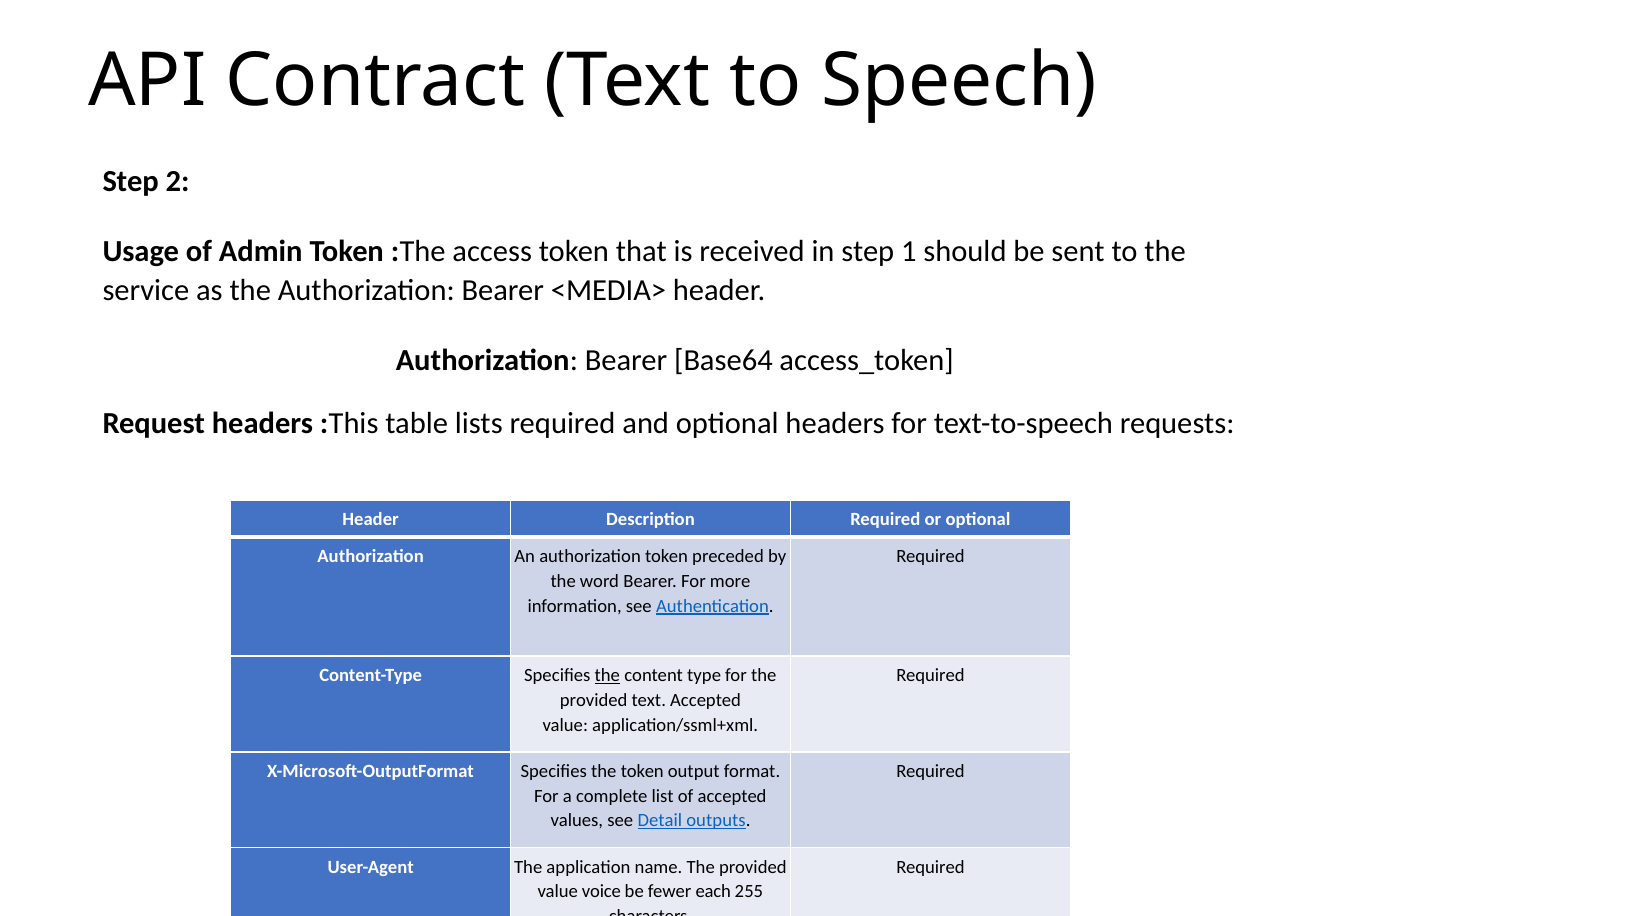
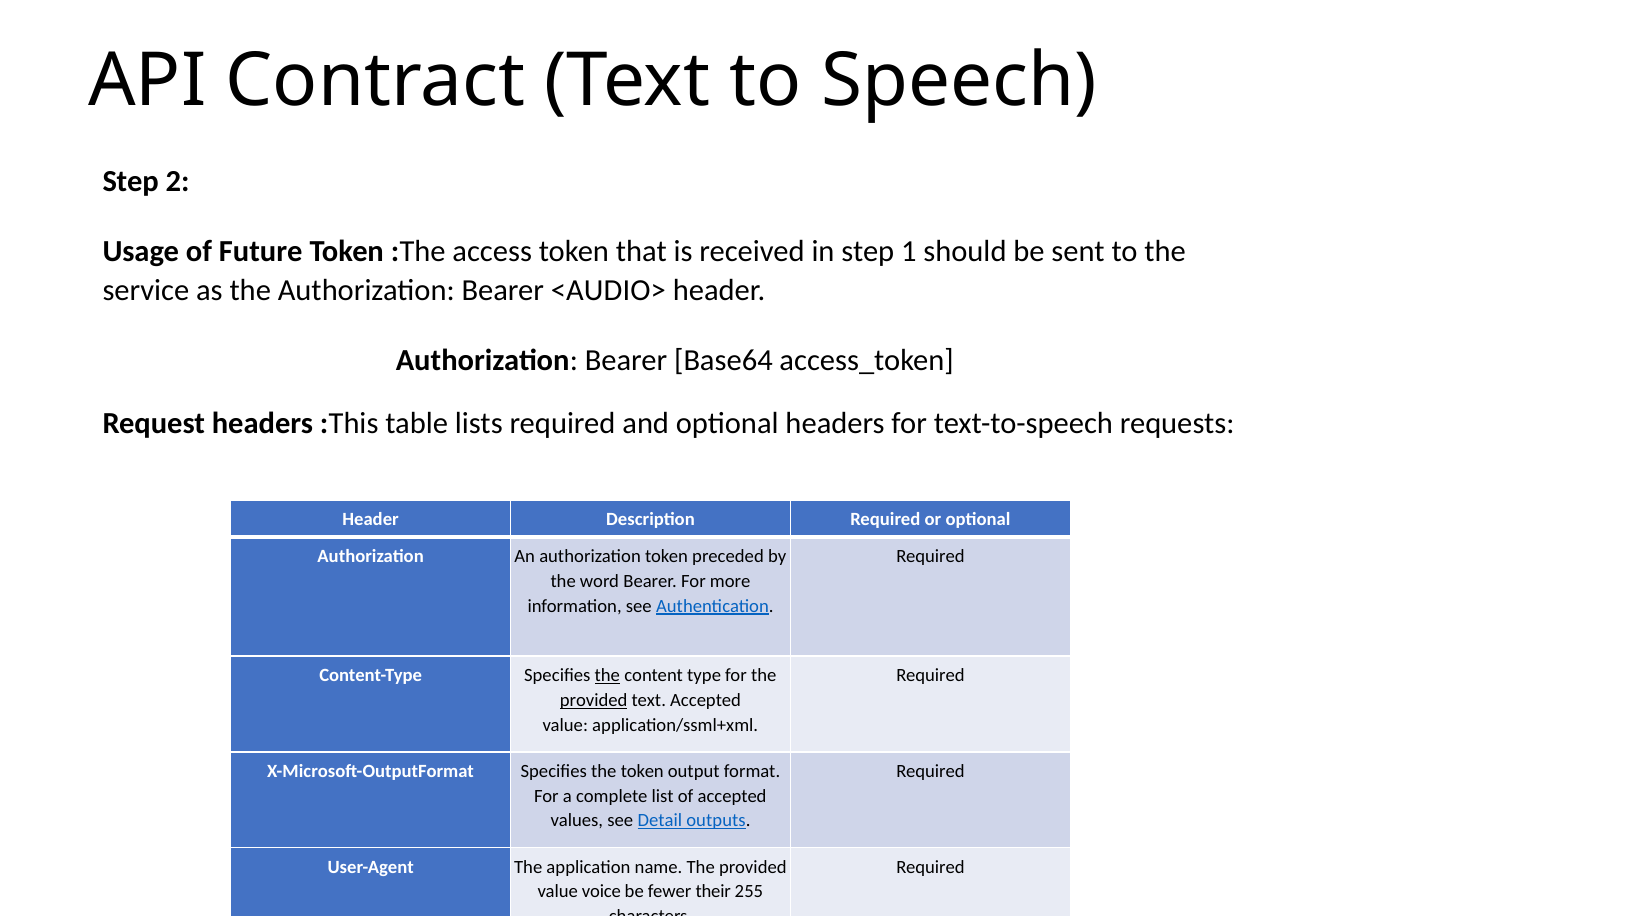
Admin: Admin -> Future (261, 252)
<MEDIA>: <MEDIA> -> <AUDIO> (608, 291)
provided underline: none -> present (594, 700)
each: each -> their (713, 892)
